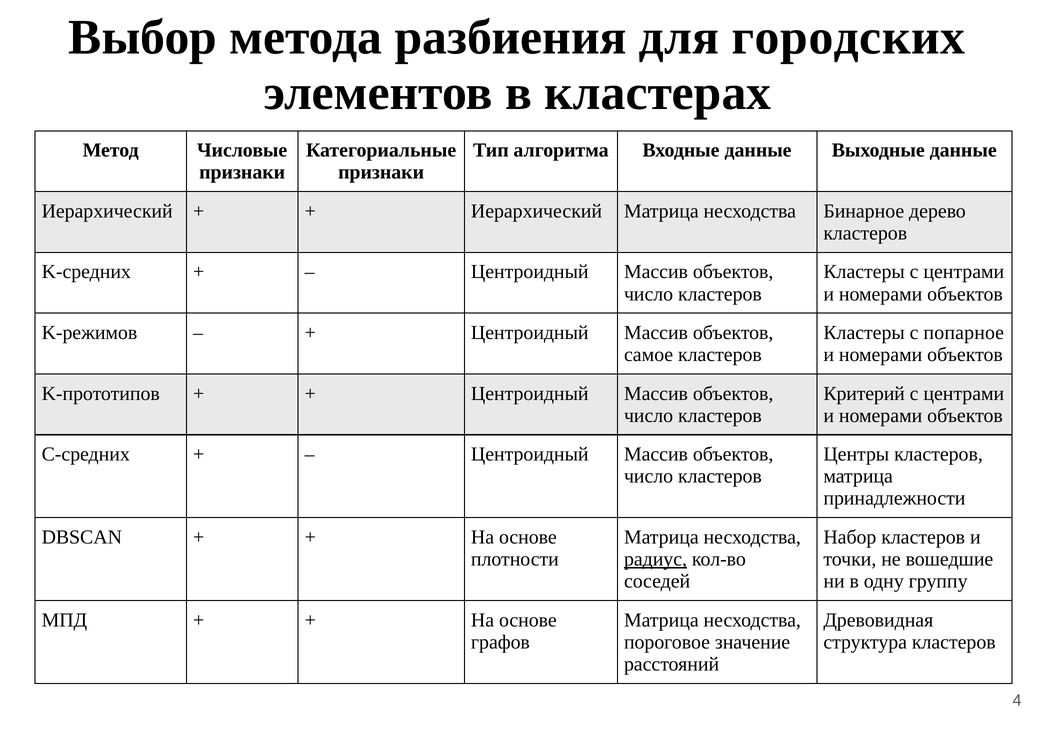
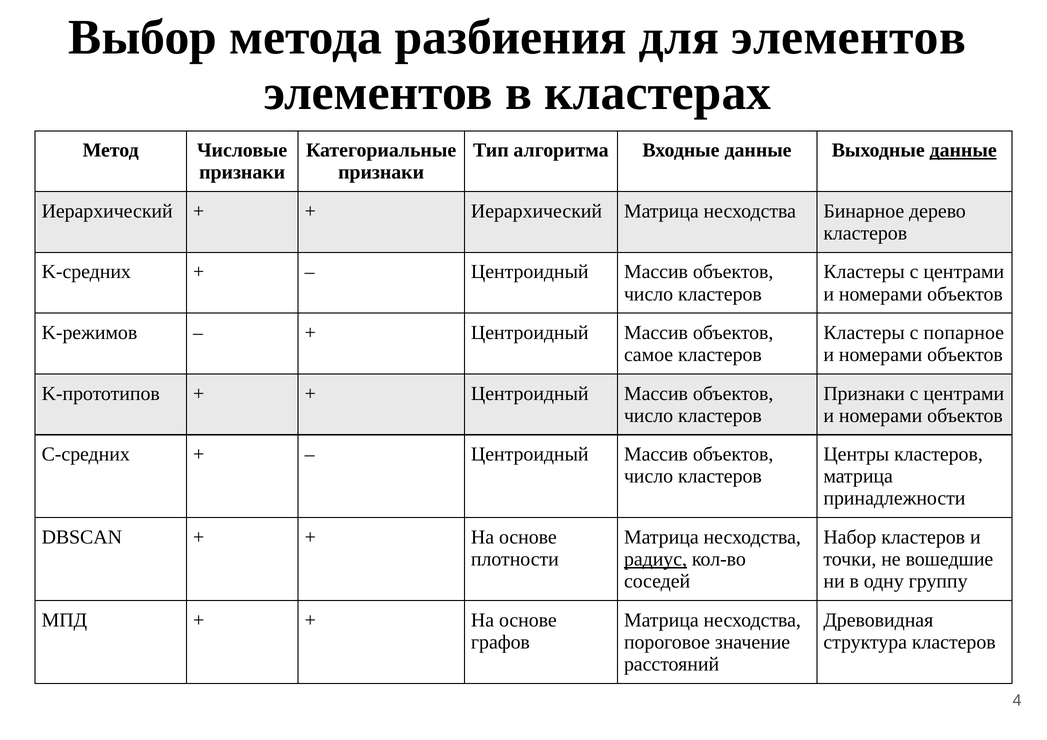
для городских: городских -> элементов (849, 37)
данные underline: none -> present (963, 150)
Критерий: Критерий -> Признаки (864, 394)
